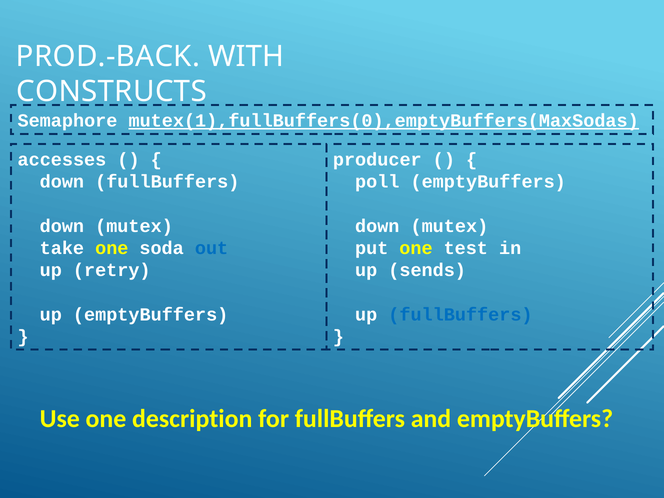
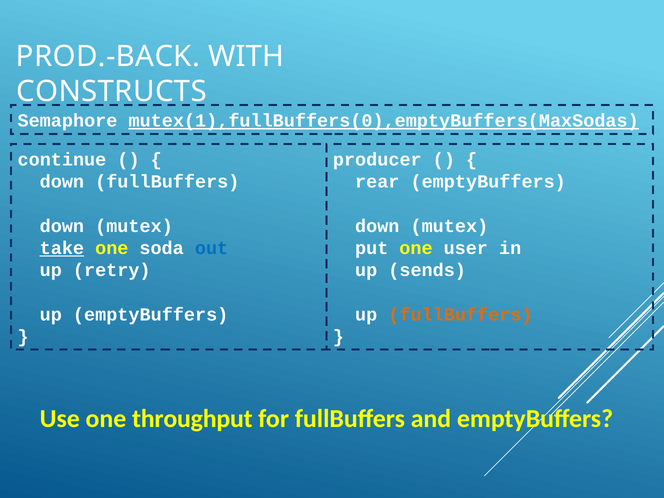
accesses: accesses -> continue (62, 159)
poll: poll -> rear (377, 182)
take underline: none -> present (62, 248)
test: test -> user (466, 248)
fullBuffers colour: blue -> orange (460, 314)
description: description -> throughput (192, 419)
